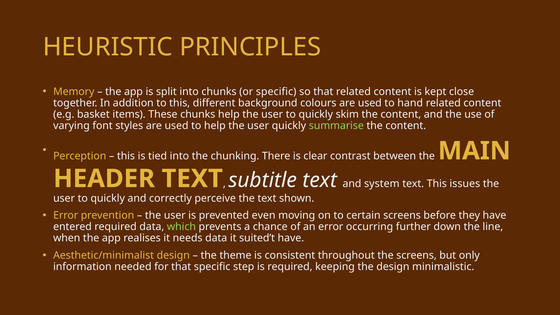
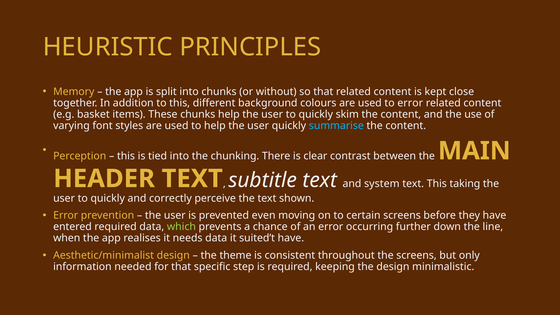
or specific: specific -> without (276, 92)
to hand: hand -> error (410, 103)
summarise colour: light green -> light blue (336, 126)
issues: issues -> taking (465, 184)
